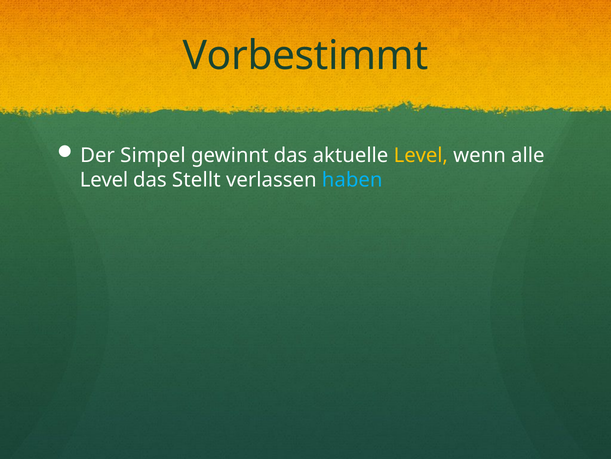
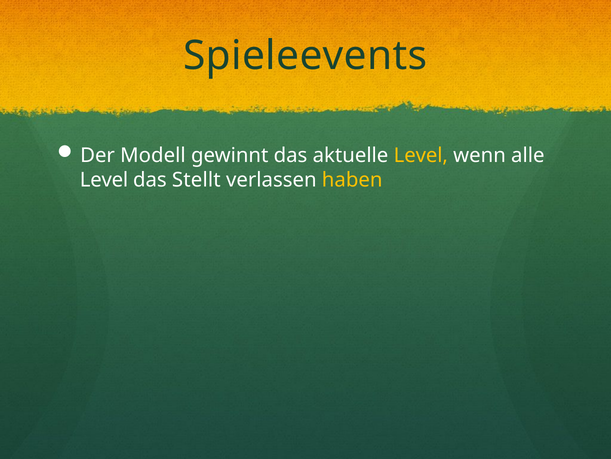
Vorbestimmt: Vorbestimmt -> Spieleevents (305, 56)
Simpel: Simpel -> Modell (153, 155)
haben colour: light blue -> yellow (352, 180)
